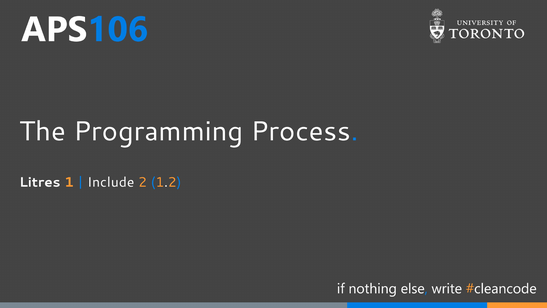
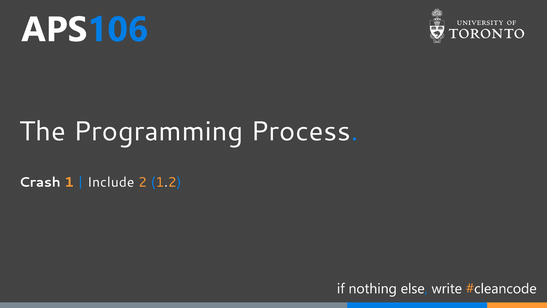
Litres: Litres -> Crash (40, 182)
